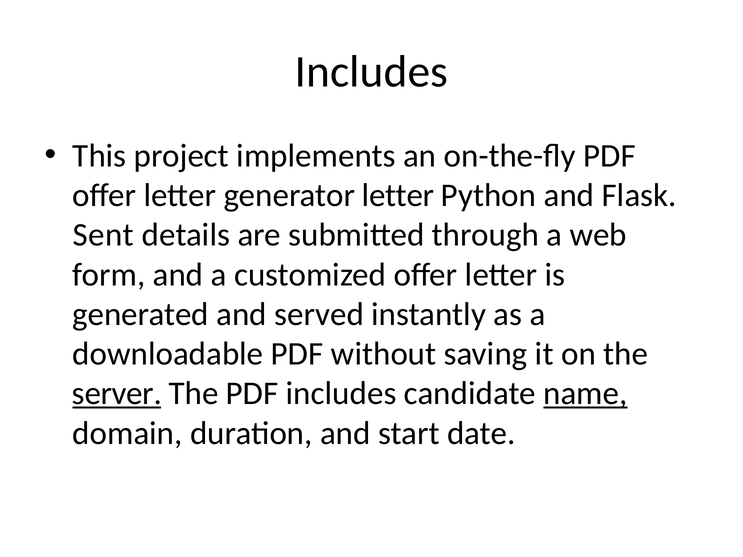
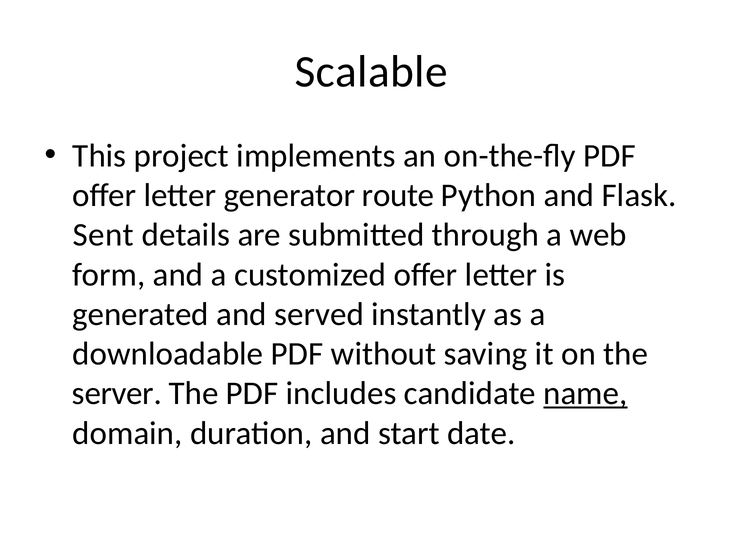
Includes: Includes -> Scalable (371, 72)
generator letter: letter -> route (398, 196)
server underline: present -> none (117, 394)
